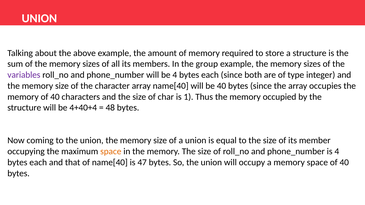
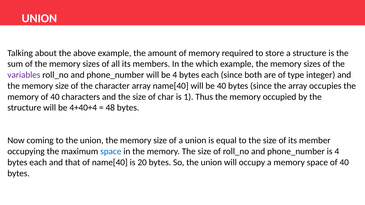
group: group -> which (207, 64)
space colour: orange -> blue (111, 152)
47: 47 -> 20 (142, 163)
